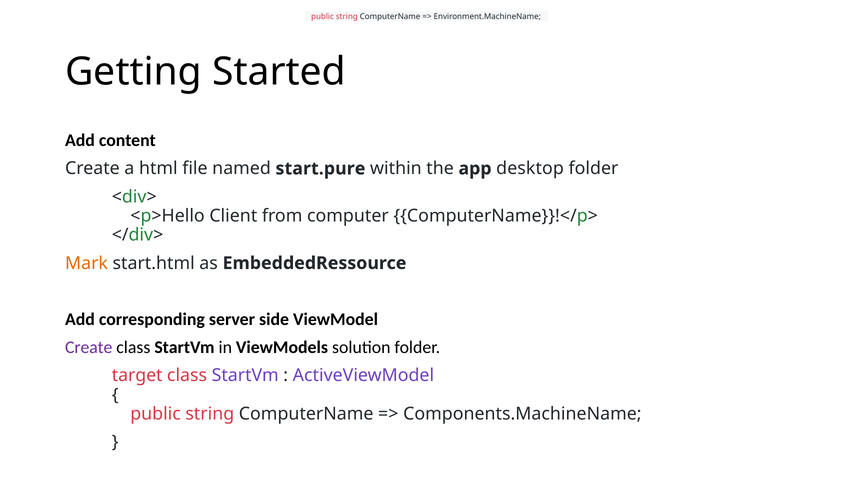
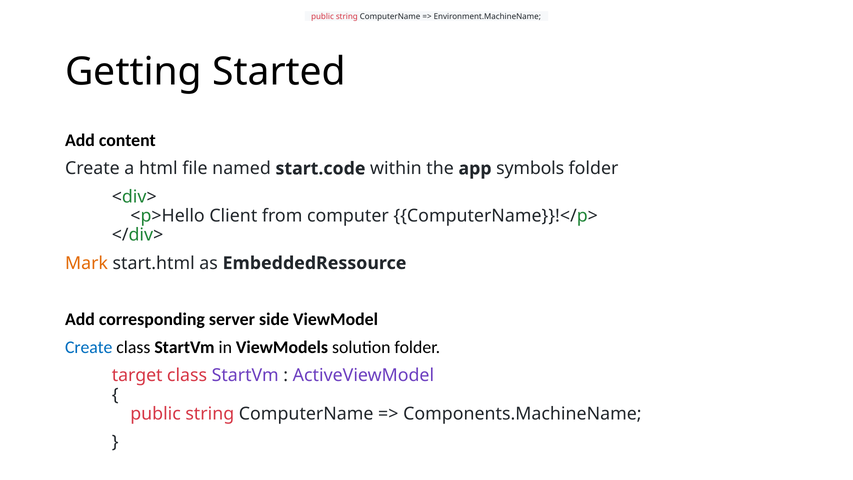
start.pure: start.pure -> start.code (320, 169)
desktop: desktop -> symbols (530, 169)
Create colour: purple -> blue (89, 347)
